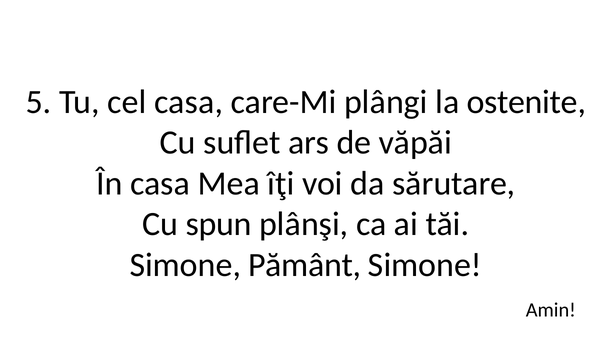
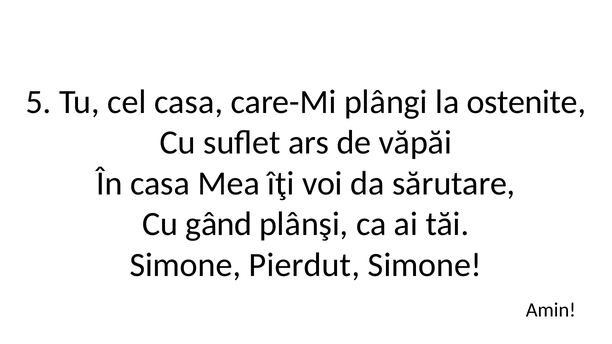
spun: spun -> gând (219, 224)
Pământ: Pământ -> Pierdut (304, 265)
